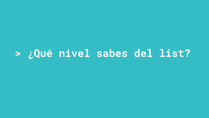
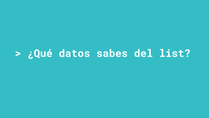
nivel: nivel -> datos (74, 53)
